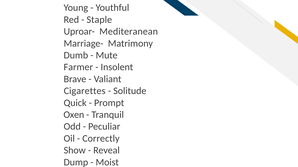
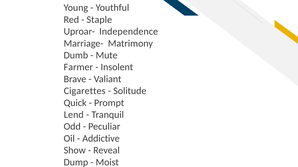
Mediteranean: Mediteranean -> Independence (129, 32)
Oxen: Oxen -> Lend (74, 115)
Correctly: Correctly -> Addictive (101, 139)
